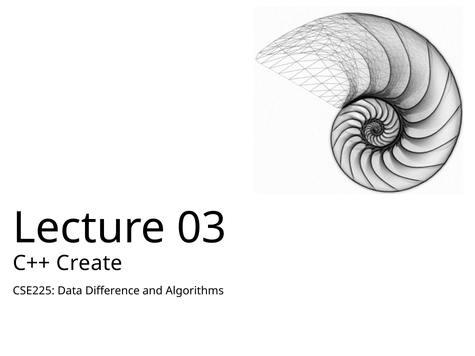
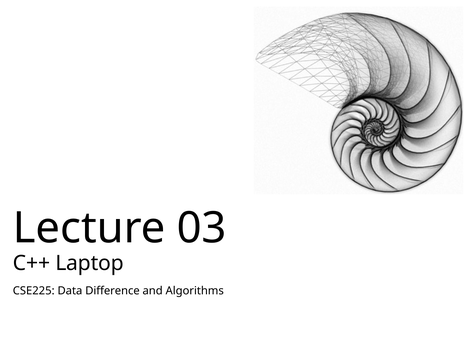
Create: Create -> Laptop (90, 263)
